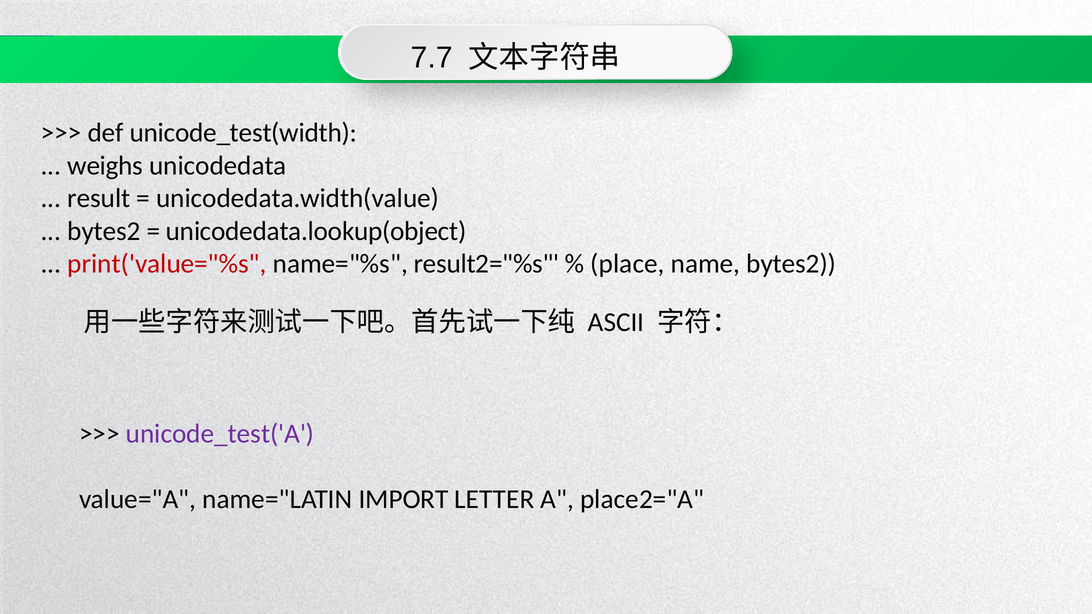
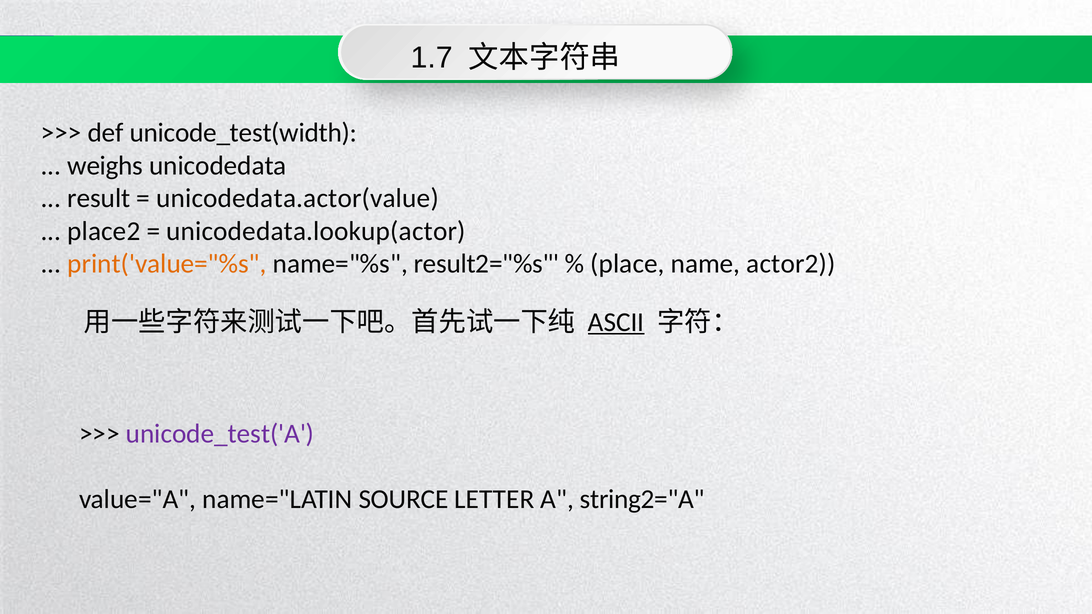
7.7: 7.7 -> 1.7 (432, 58)
unicodedata.width(value: unicodedata.width(value -> unicodedata.actor(value (297, 198)
bytes2: bytes2 -> place2 (104, 231)
unicodedata.lookup(object: unicodedata.lookup(object -> unicodedata.lookup(actor (316, 231)
print('value="%s colour: red -> orange (167, 264)
name bytes2: bytes2 -> actor2 (791, 264)
ASCII underline: none -> present (616, 322)
IMPORT: IMPORT -> SOURCE (404, 499)
place2="A: place2="A -> string2="A (642, 499)
